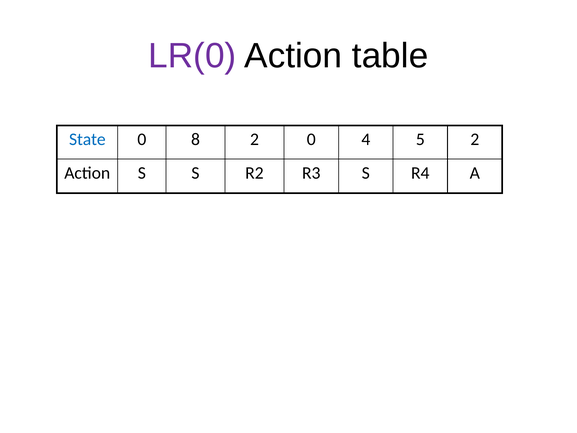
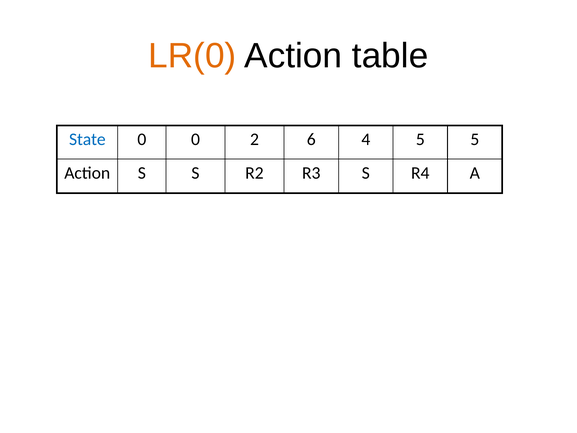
LR(0 colour: purple -> orange (192, 56)
0 8: 8 -> 0 (195, 139)
2 0: 0 -> 6 (311, 139)
5 2: 2 -> 5 (475, 139)
